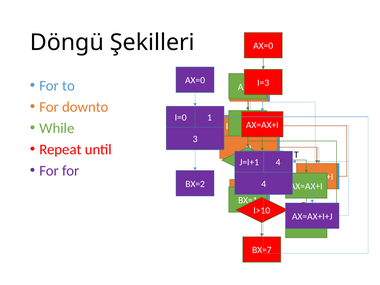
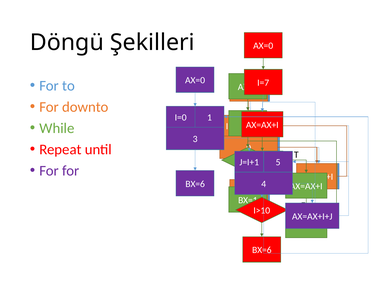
I=3: I=3 -> I=7 (263, 83)
4: 4 -> 5 (278, 162)
BX=2: BX=2 -> BX=6 (195, 184)
BX=7: BX=7 -> BX=6 (262, 250)
